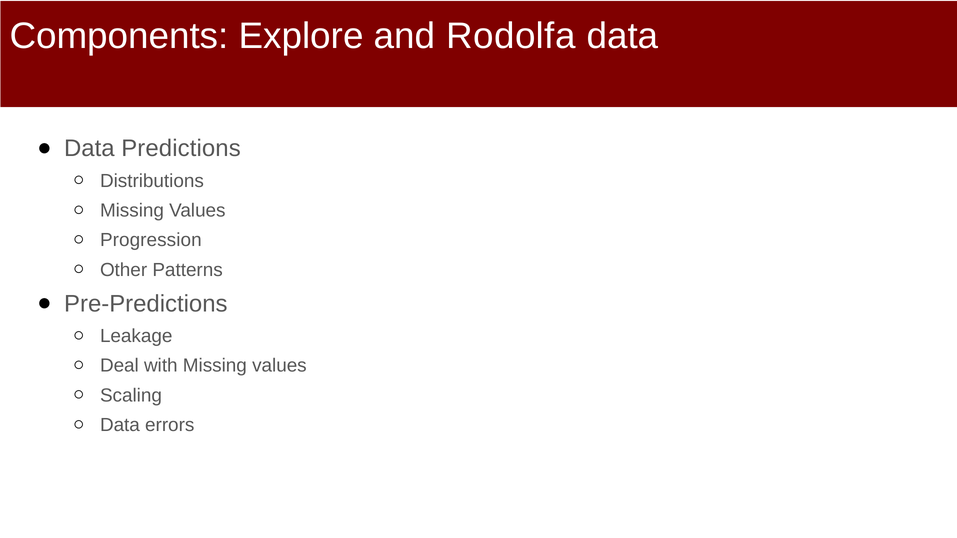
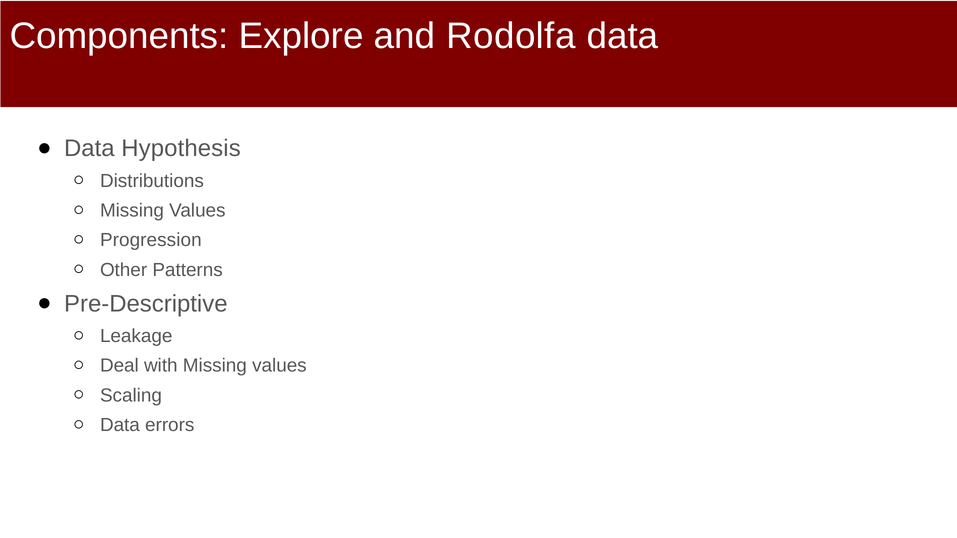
Predictions: Predictions -> Hypothesis (181, 149)
Pre-Predictions: Pre-Predictions -> Pre-Descriptive (146, 304)
